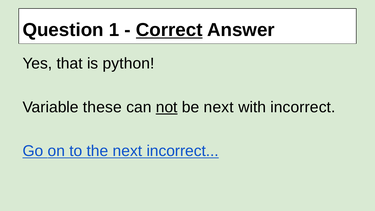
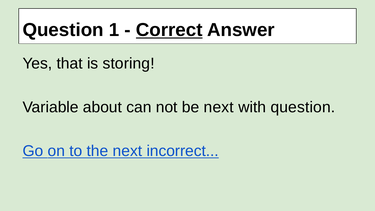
python: python -> storing (129, 63)
these: these -> about (102, 107)
not underline: present -> none (167, 107)
with incorrect: incorrect -> question (303, 107)
